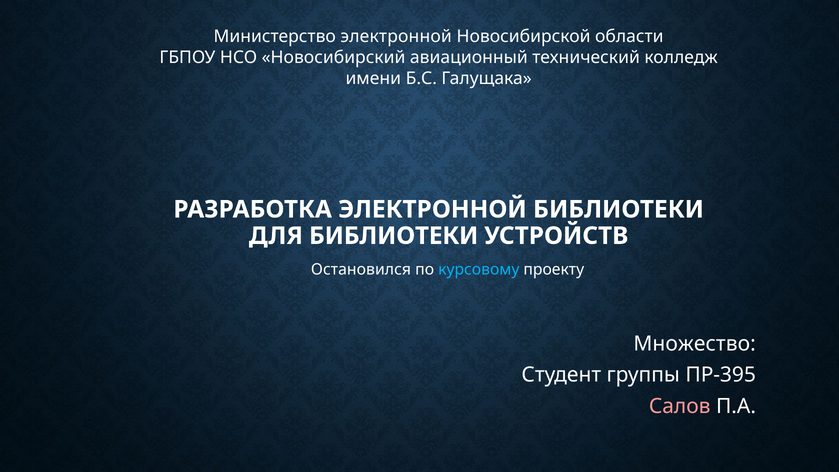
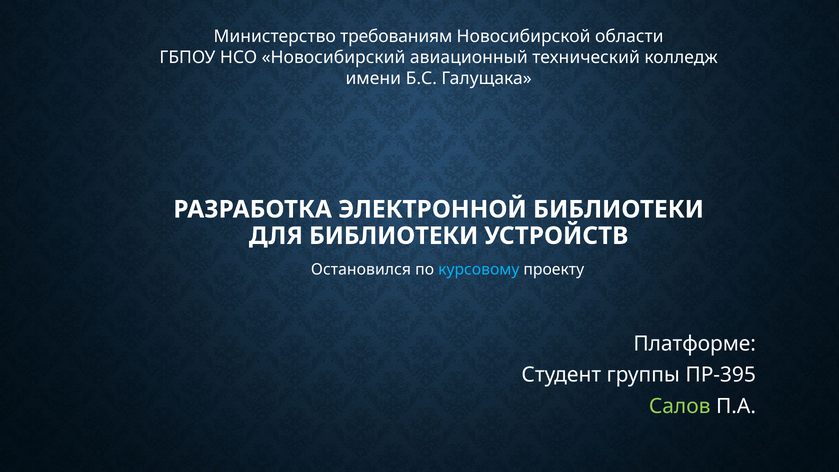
Министерство электронной: электронной -> требованиям (396, 37)
Множество: Множество -> Платформе (695, 344)
Салов colour: pink -> light green (680, 406)
